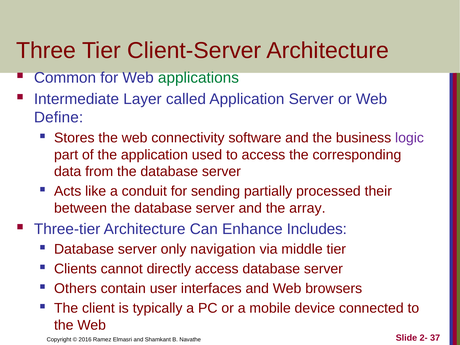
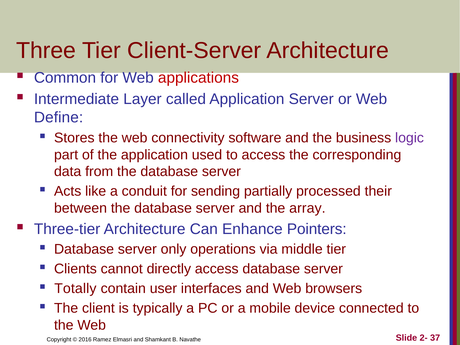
applications colour: green -> red (198, 78)
Includes: Includes -> Pointers (317, 229)
navigation: navigation -> operations (223, 249)
Others: Others -> Totally (75, 289)
